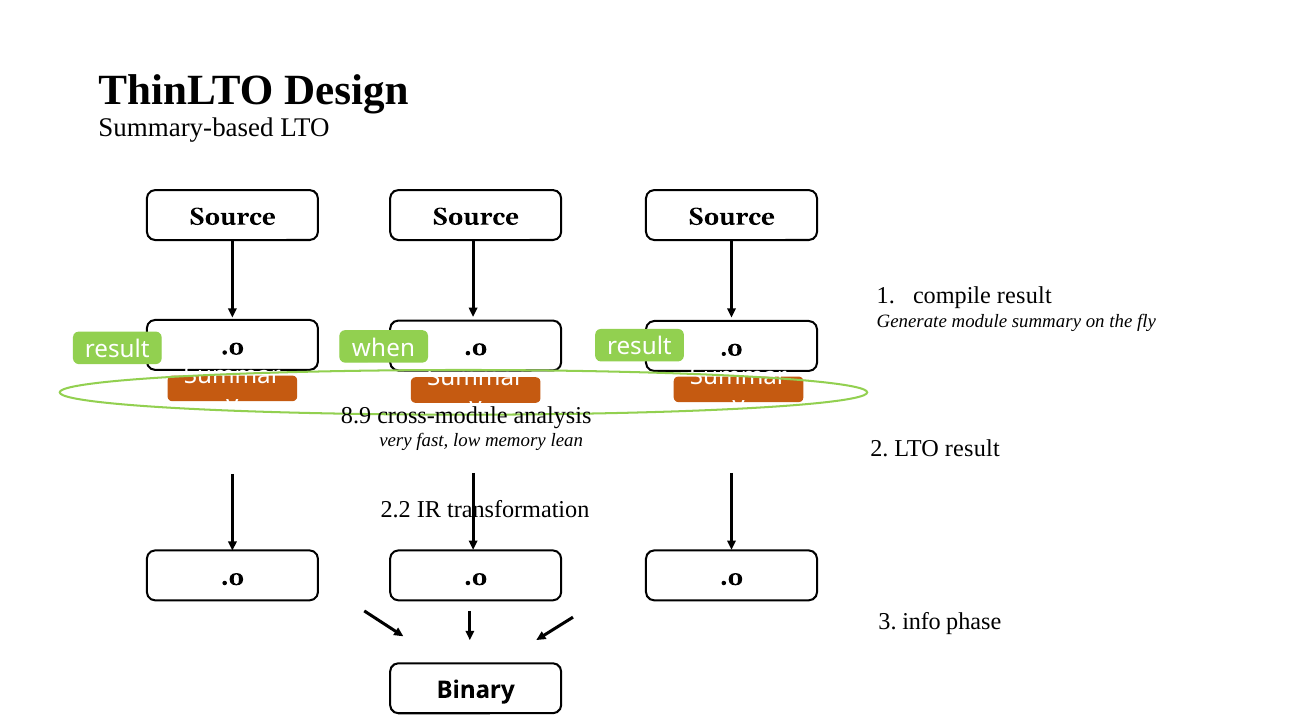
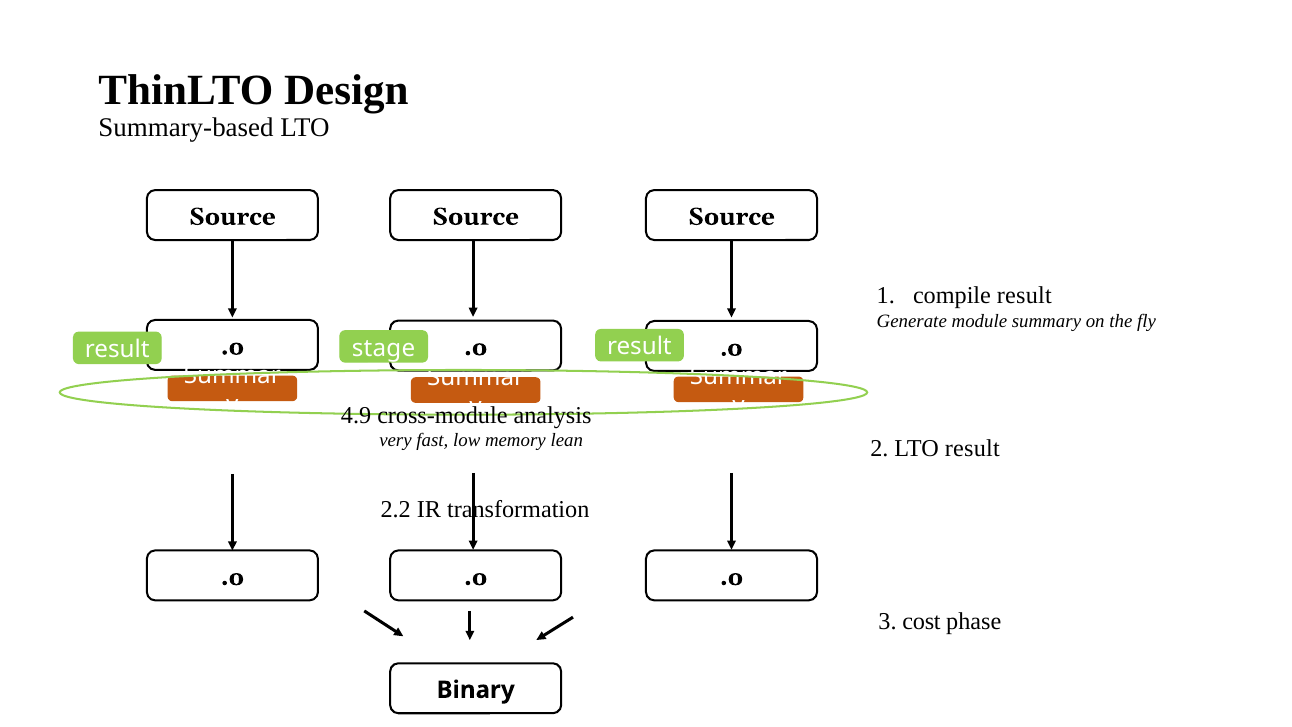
when: when -> stage (384, 348)
8.9: 8.9 -> 4.9 (356, 415)
info: info -> cost (922, 622)
